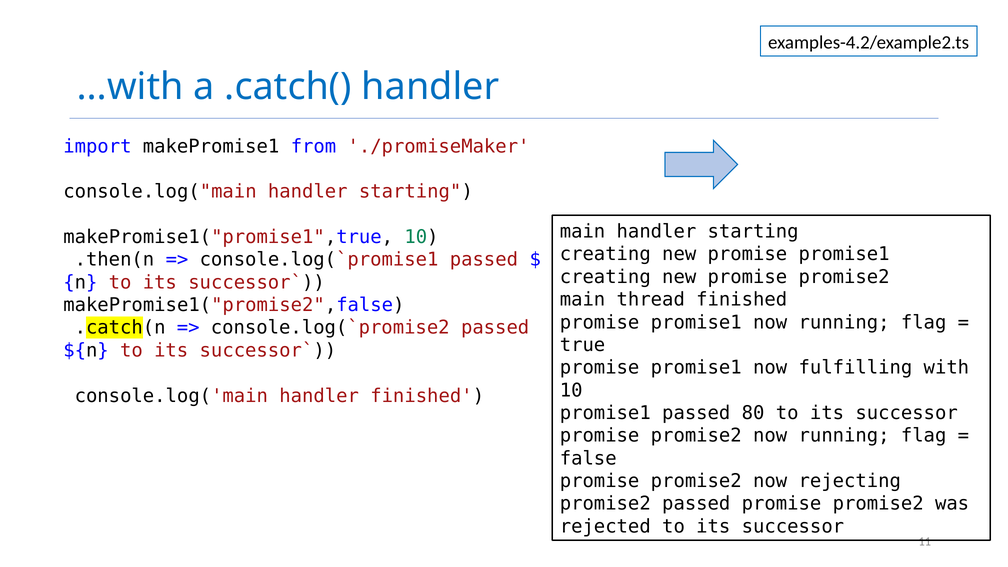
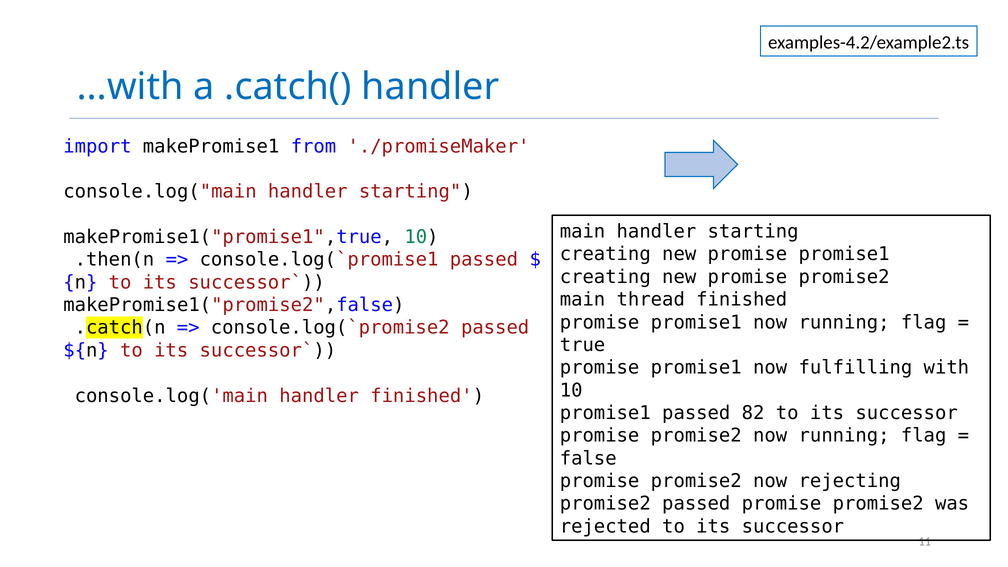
80: 80 -> 82 (753, 413)
